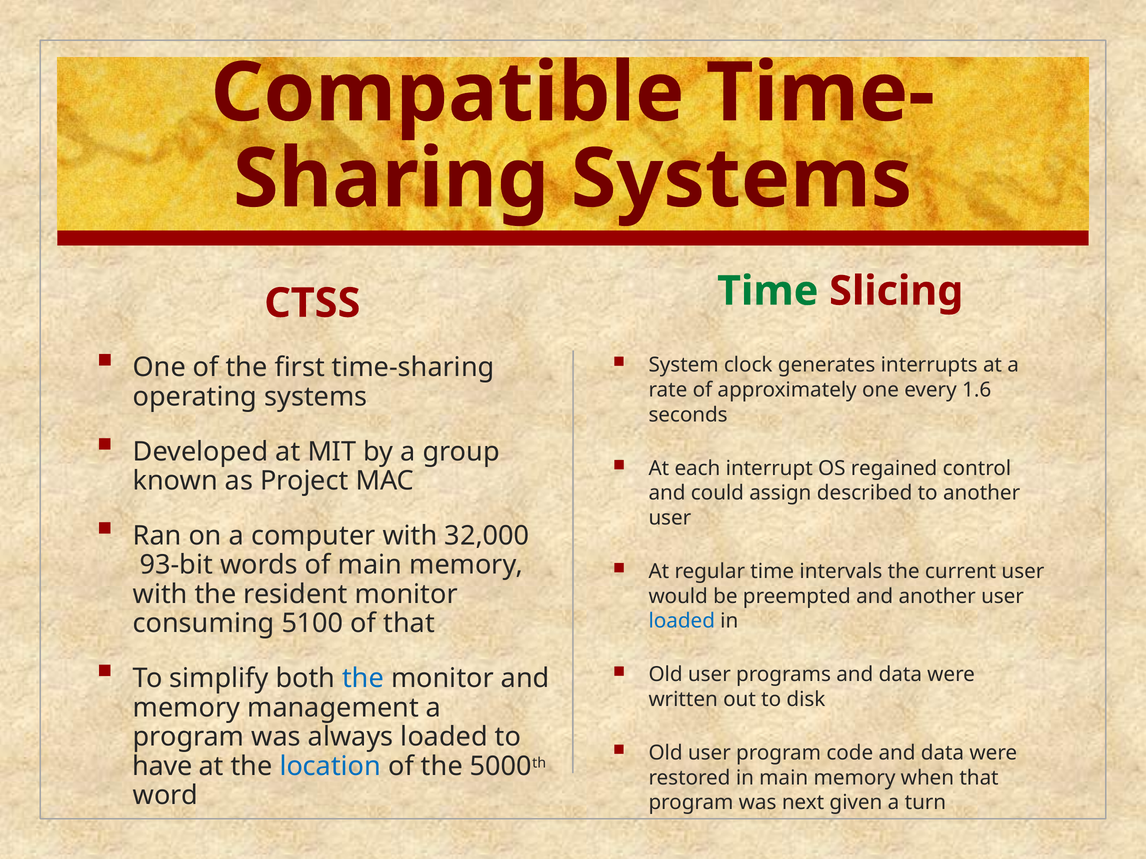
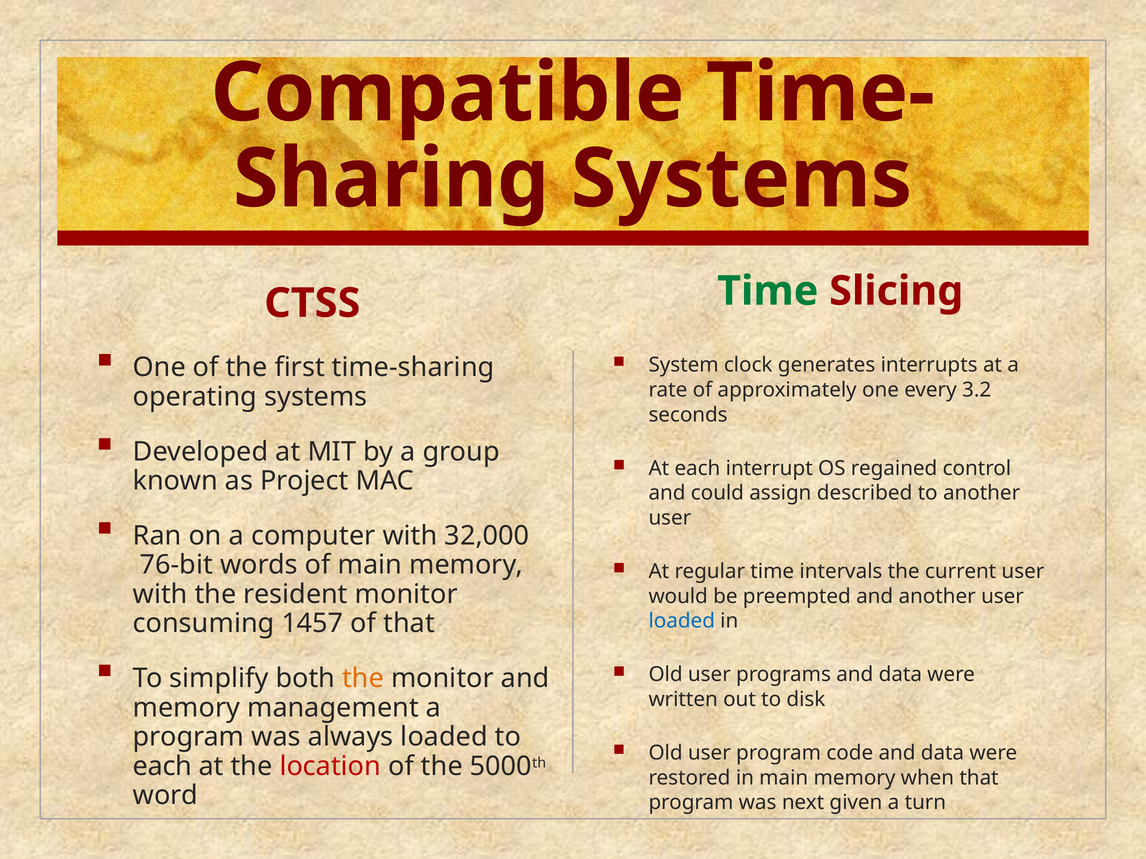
1.6: 1.6 -> 3.2 (977, 390)
93-bit: 93-bit -> 76-bit (176, 565)
5100: 5100 -> 1457 (312, 624)
the colour: blue -> orange (363, 679)
have: have -> each (162, 767)
location colour: blue -> red (330, 767)
